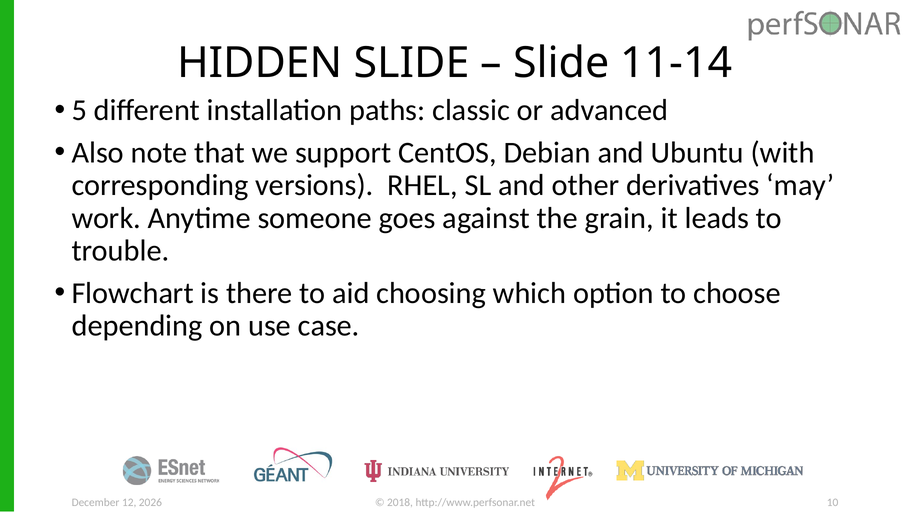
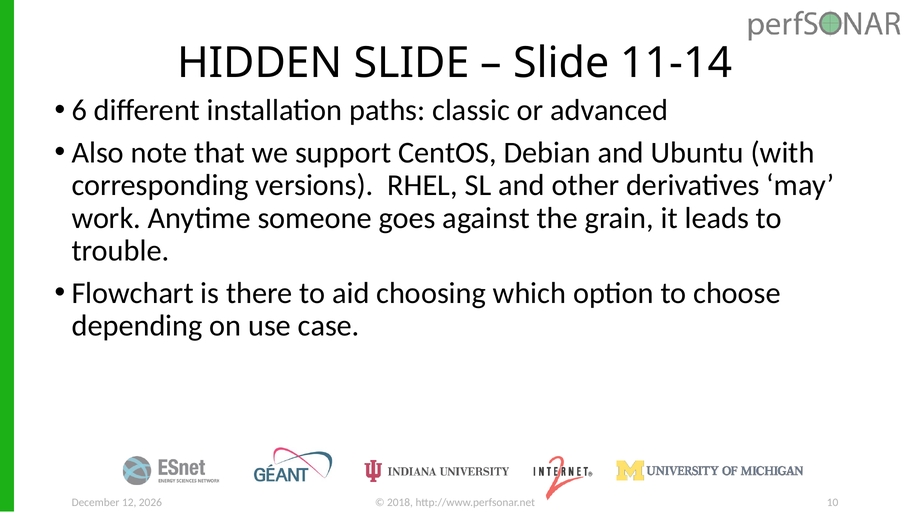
5: 5 -> 6 (79, 110)
